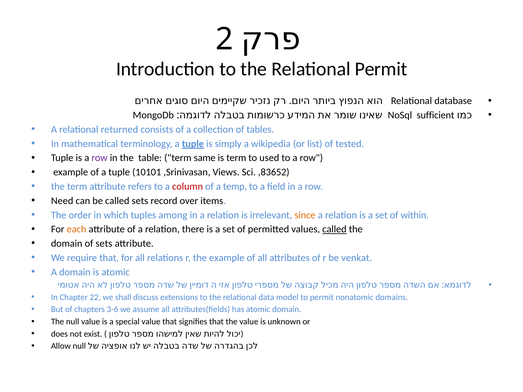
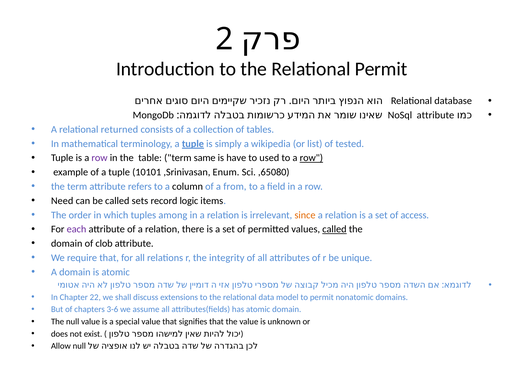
NoSql sufficient: sufficient -> attribute (435, 115)
is term: term -> have (236, 158)
row underline: none -> present (311, 158)
Views: Views -> Enum (226, 172)
,83652: ,83652 -> ,65080 (274, 172)
column colour: red -> black (188, 187)
temp: temp -> from (235, 187)
over: over -> logic (189, 201)
within: within -> access (415, 215)
each colour: orange -> purple (77, 229)
of sets: sets -> clob (104, 244)
the example: example -> integrity (227, 258)
venkat: venkat -> unique (357, 258)
